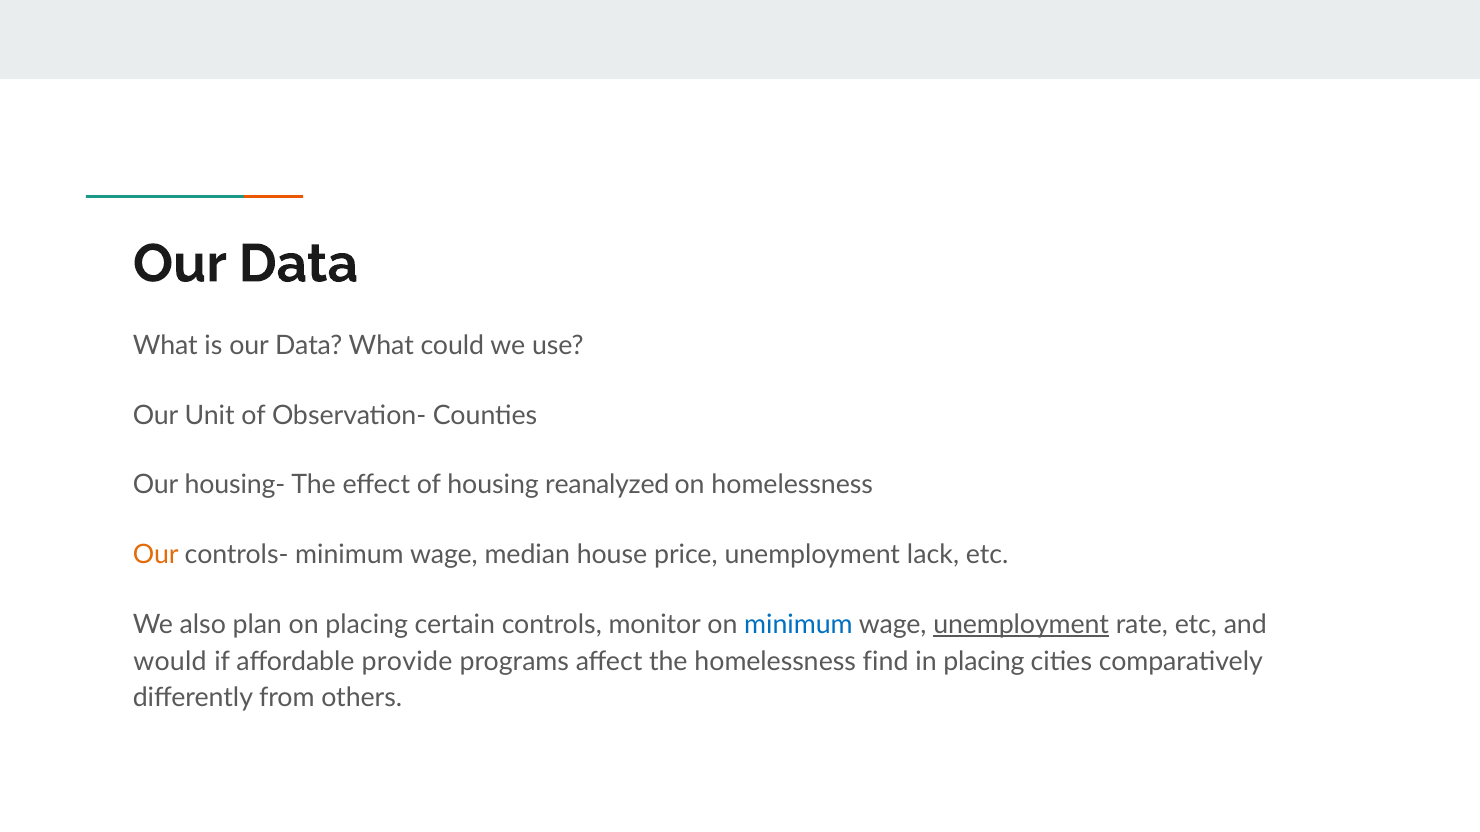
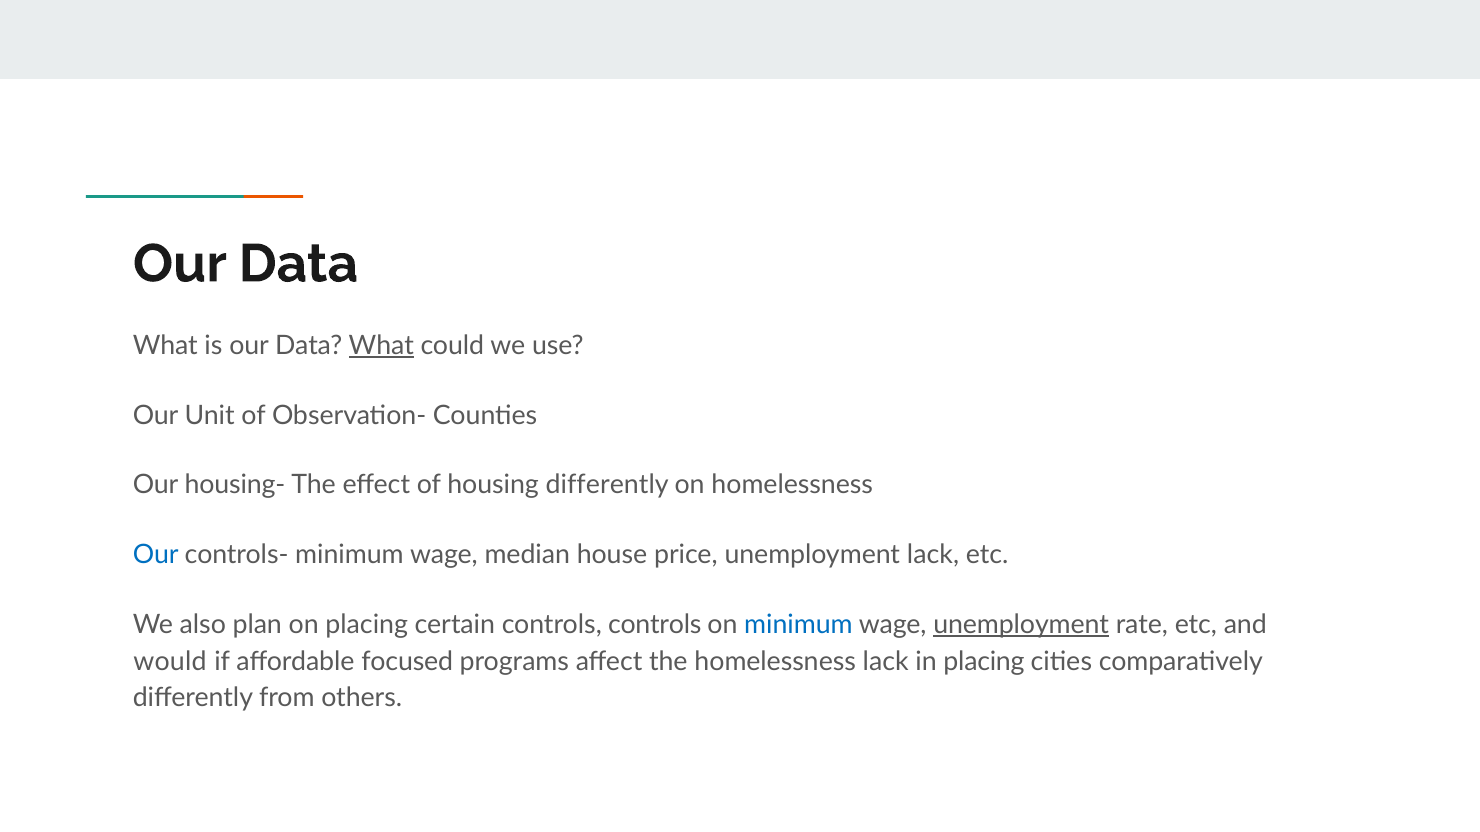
What underline: none -> present (381, 346)
housing reanalyzed: reanalyzed -> differently (607, 485)
Our colour: orange -> blue (156, 555)
controls monitor: monitor -> controls (655, 625)
provide: provide -> focused (407, 662)
homelessness find: find -> lack (886, 662)
